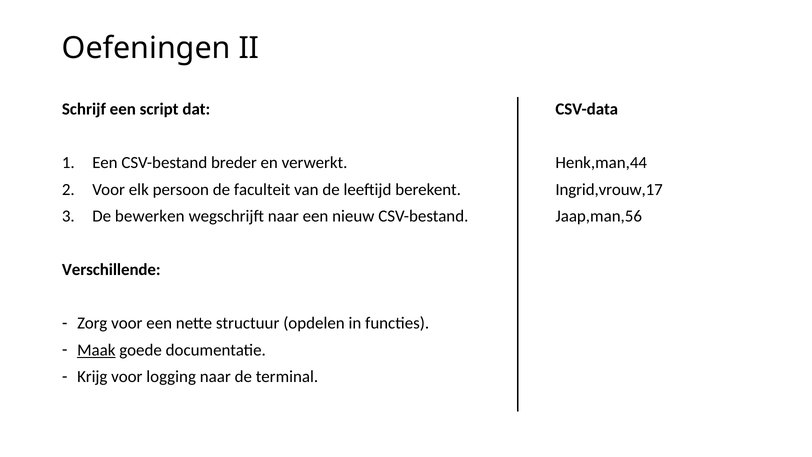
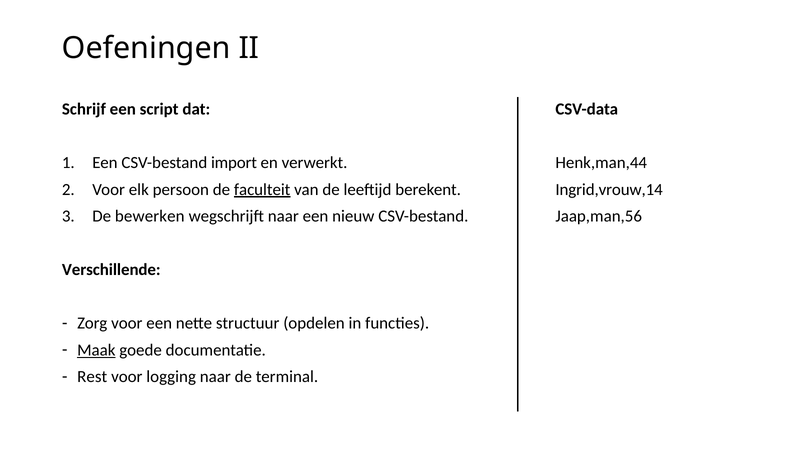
breder: breder -> import (234, 163)
faculteit underline: none -> present (262, 189)
Ingrid,vrouw,17: Ingrid,vrouw,17 -> Ingrid,vrouw,14 (609, 189)
Krijg: Krijg -> Rest (92, 377)
